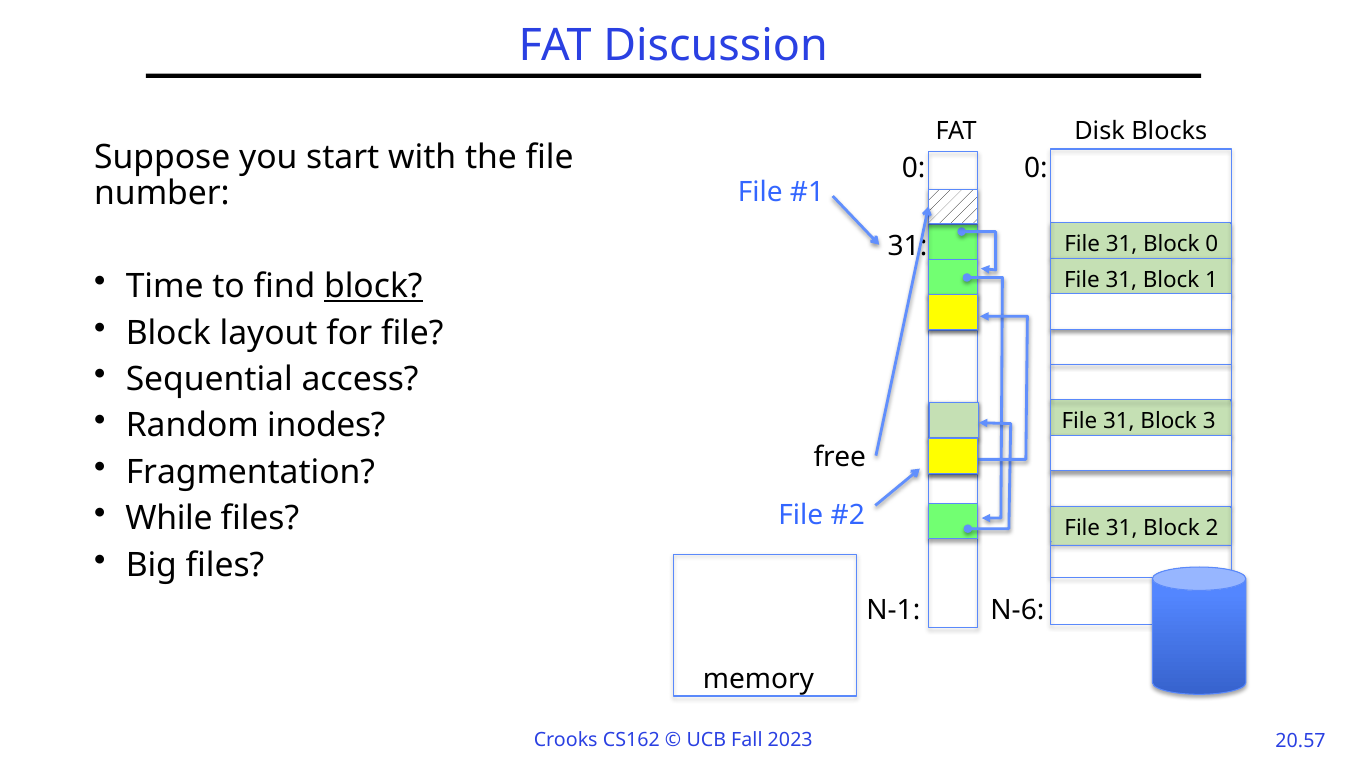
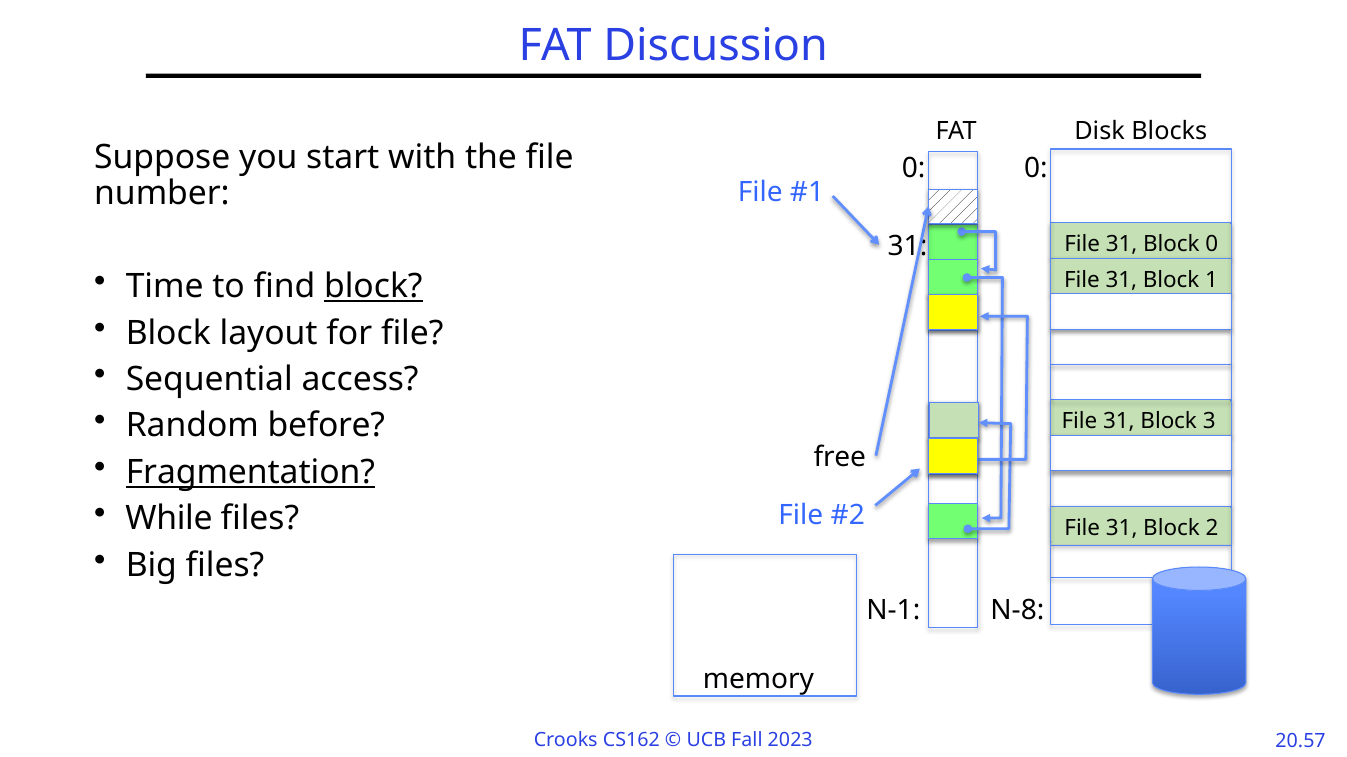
inodes: inodes -> before (326, 426)
Fragmentation underline: none -> present (250, 473)
N-6: N-6 -> N-8 (1017, 611)
